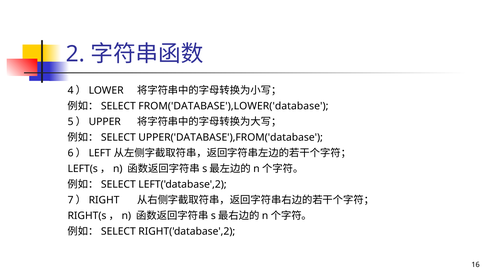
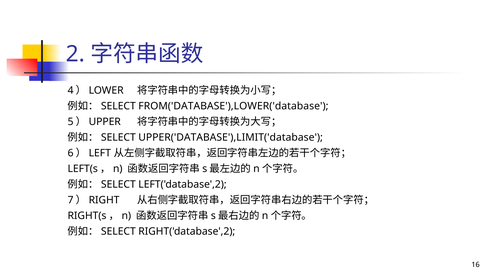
UPPER('DATABASE'),FROM('database: UPPER('DATABASE'),FROM('database -> UPPER('DATABASE'),LIMIT('database (231, 137)
